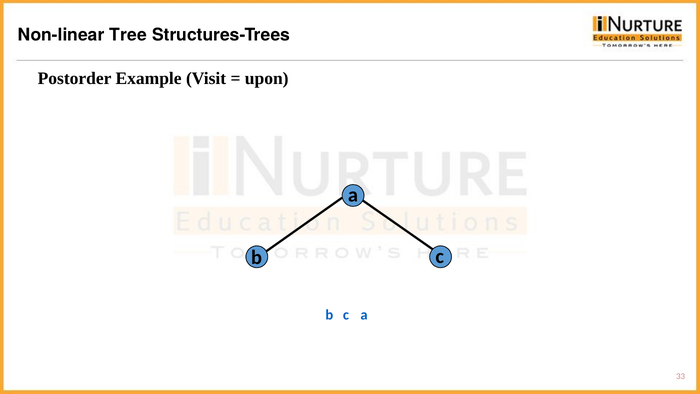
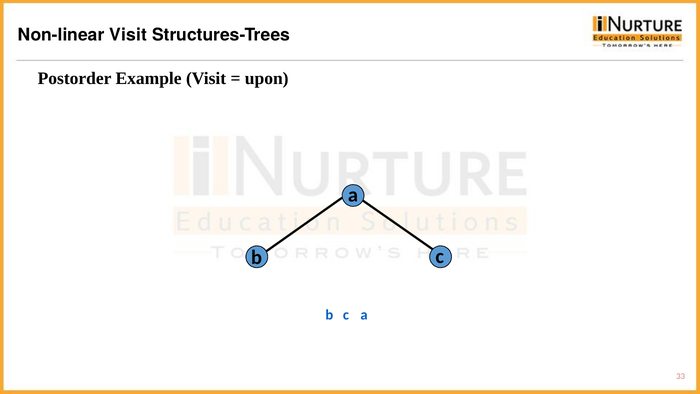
Non-linear Tree: Tree -> Visit (128, 35)
